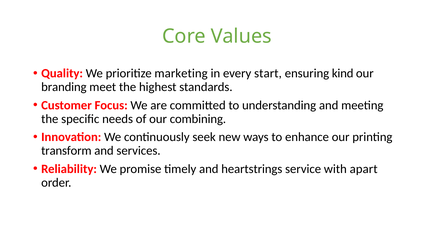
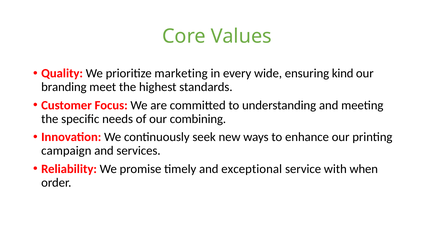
start: start -> wide (268, 73)
transform: transform -> campaign (66, 151)
heartstrings: heartstrings -> exceptional (252, 169)
apart: apart -> when (364, 169)
